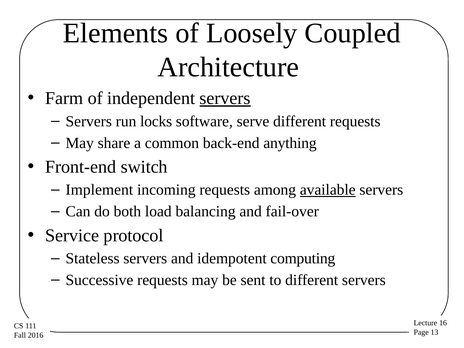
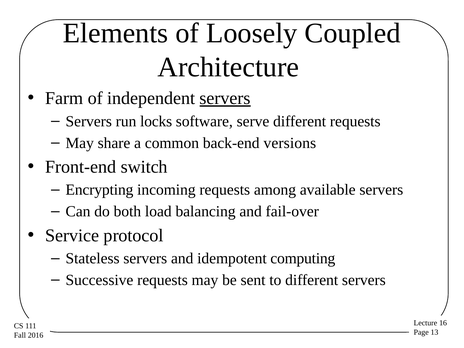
anything: anything -> versions (290, 143)
Implement: Implement -> Encrypting (99, 190)
available underline: present -> none (328, 190)
